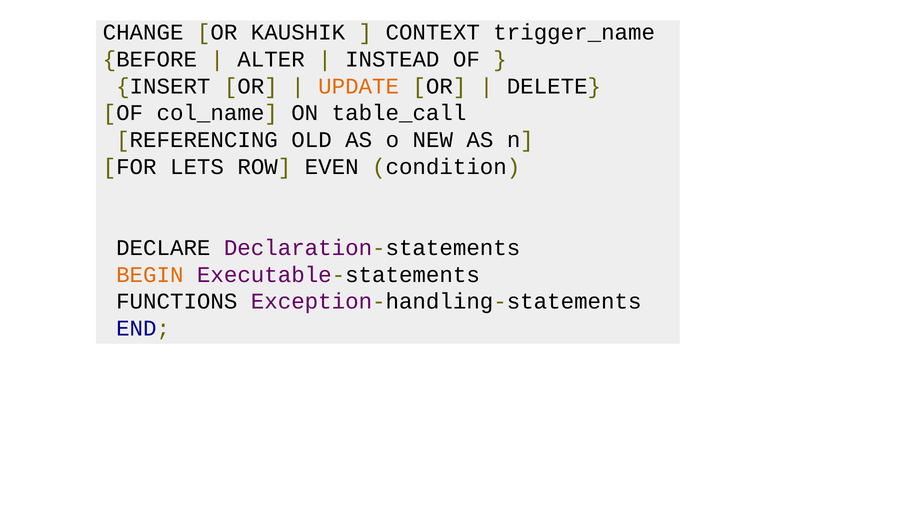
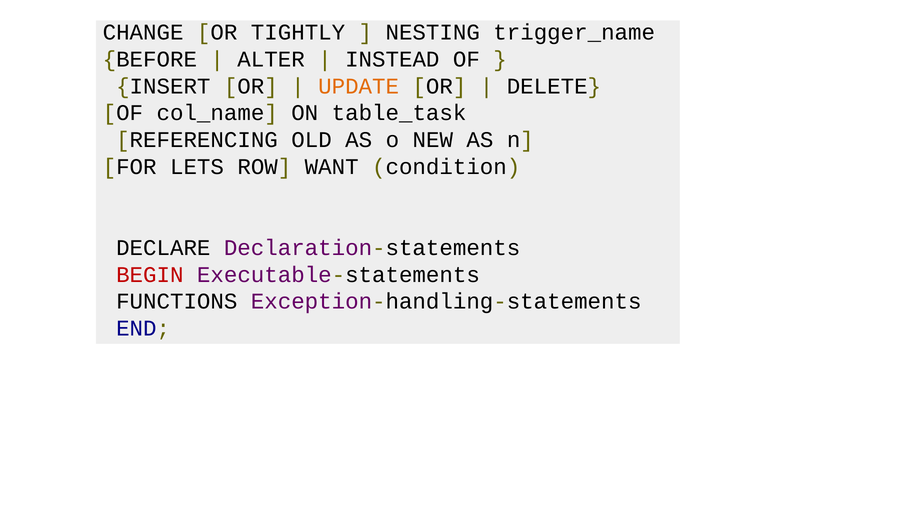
KAUSHIK: KAUSHIK -> TIGHTLY (298, 32)
CONTEXT: CONTEXT -> NESTING (433, 32)
table_call: table_call -> table_task (399, 113)
EVEN: EVEN -> WANT (332, 167)
BEGIN colour: orange -> red (150, 275)
